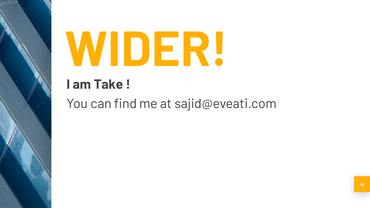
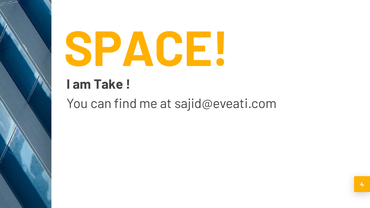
WIDER: WIDER -> SPACE (147, 50)
